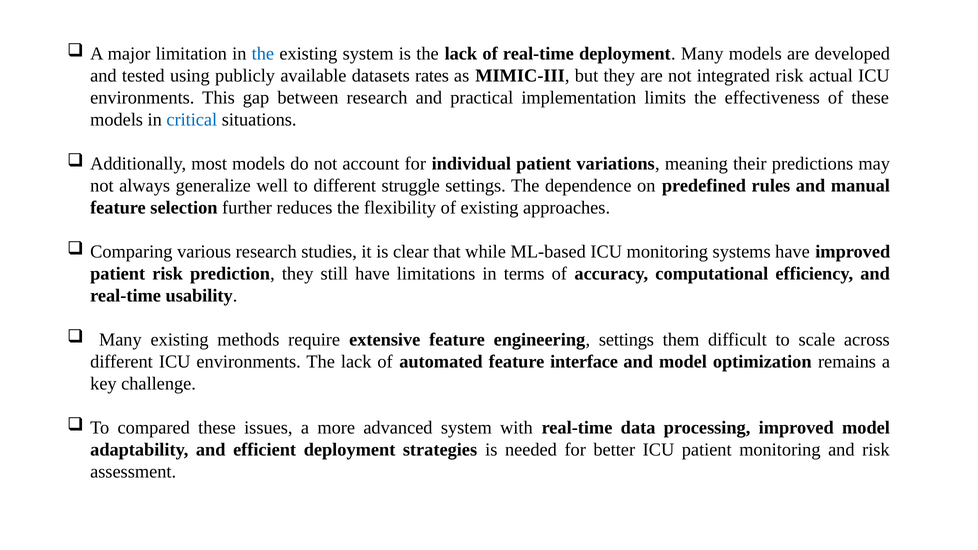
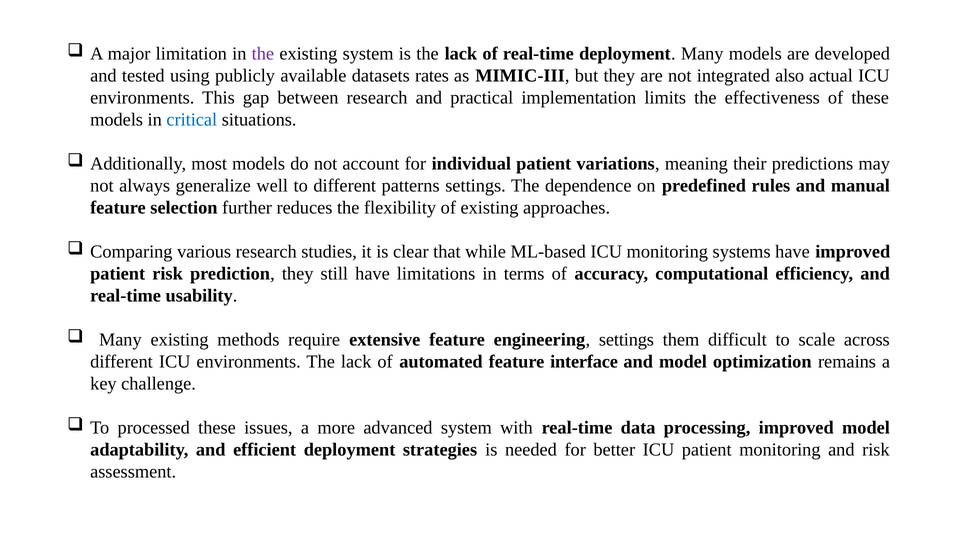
the colour: blue -> purple (263, 54)
integrated risk: risk -> also (790, 76)
struggle: struggle -> patterns (411, 186)
compared: compared -> processed (154, 428)
